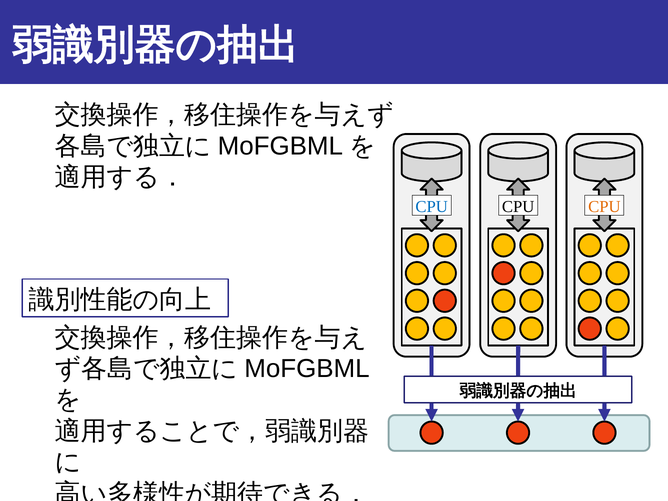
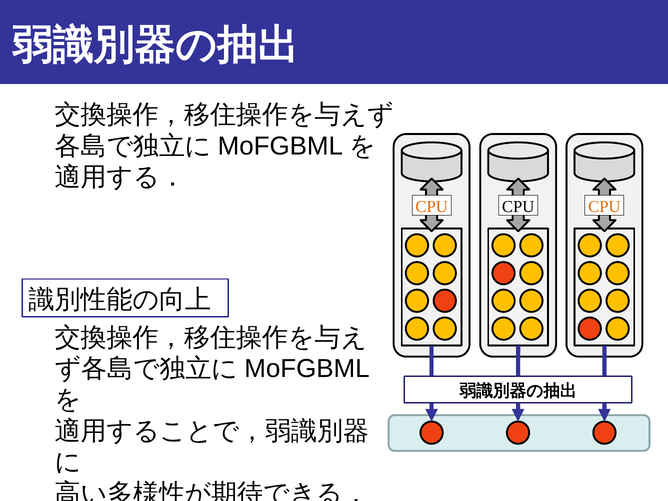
CPU colour: blue -> orange (432, 207)
